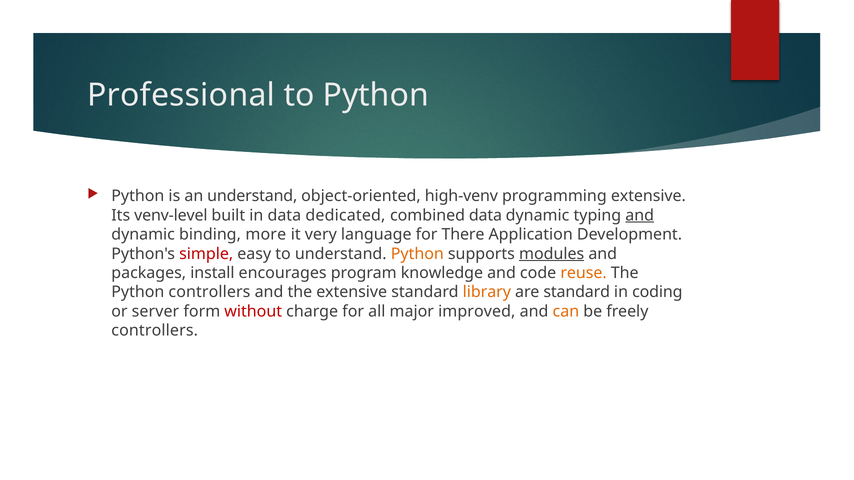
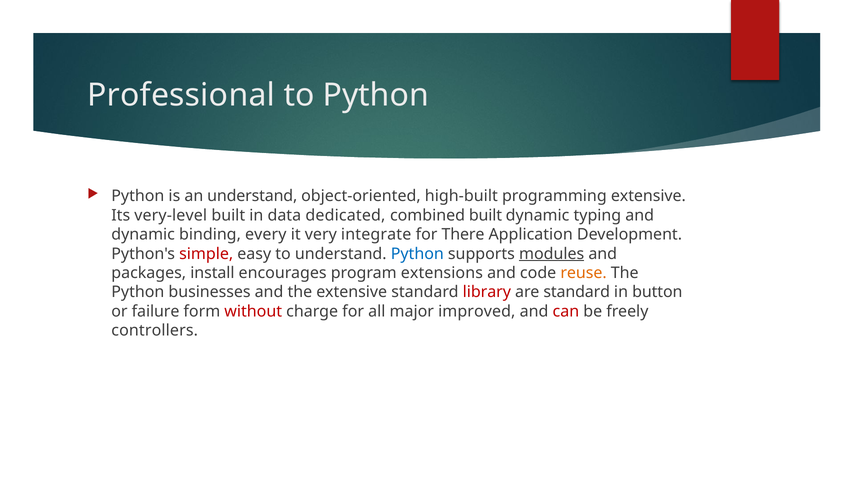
high-venv: high-venv -> high-built (461, 196)
venv-level: venv-level -> very-level (171, 216)
combined data: data -> built (485, 216)
and underline: present -> none (640, 216)
more: more -> every (266, 235)
language: language -> integrate (376, 235)
Python colour: orange -> blue (417, 254)
knowledge: knowledge -> extensions (442, 273)
Python controllers: controllers -> businesses (210, 292)
library colour: orange -> red (487, 292)
coding: coding -> button (657, 292)
server: server -> failure (156, 312)
can colour: orange -> red (566, 312)
